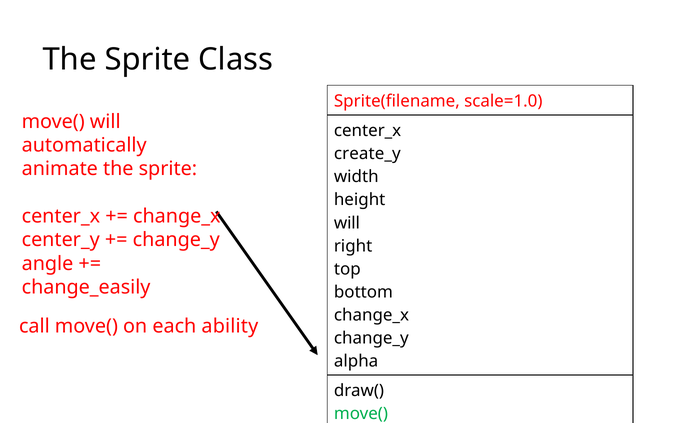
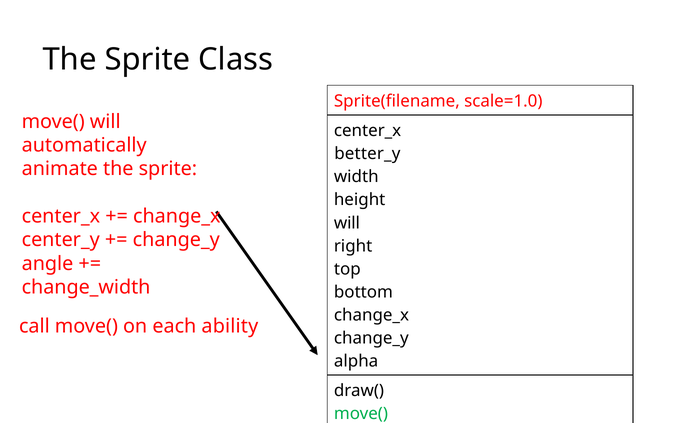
create_y: create_y -> better_y (367, 154)
change_easily: change_easily -> change_width (86, 288)
